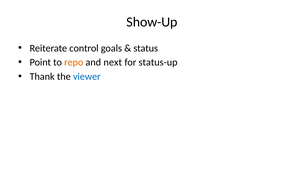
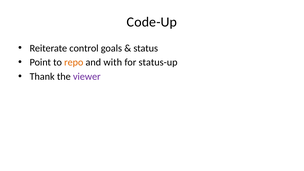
Show-Up: Show-Up -> Code-Up (152, 22)
next: next -> with (113, 62)
viewer colour: blue -> purple (87, 77)
